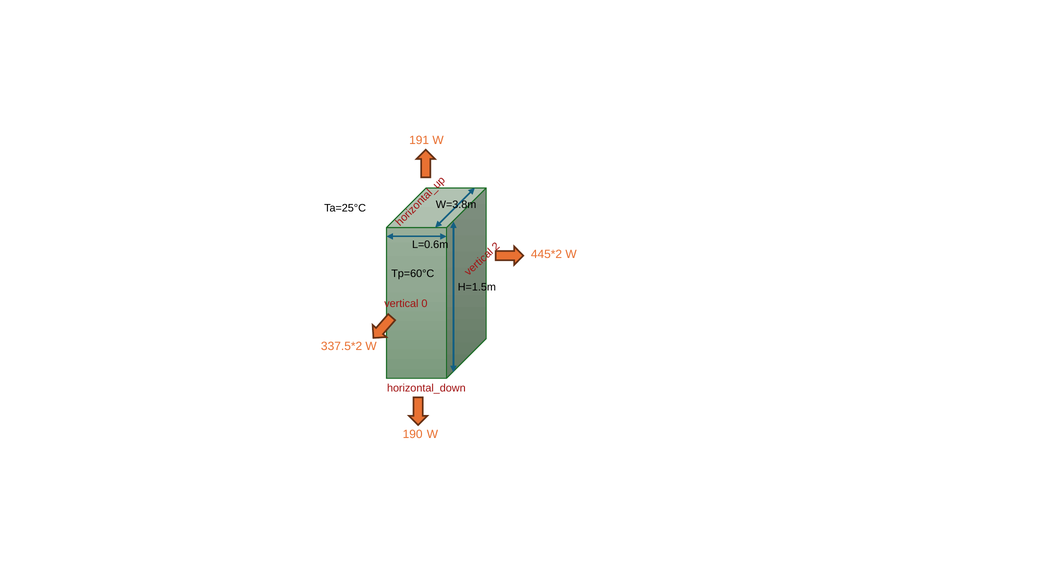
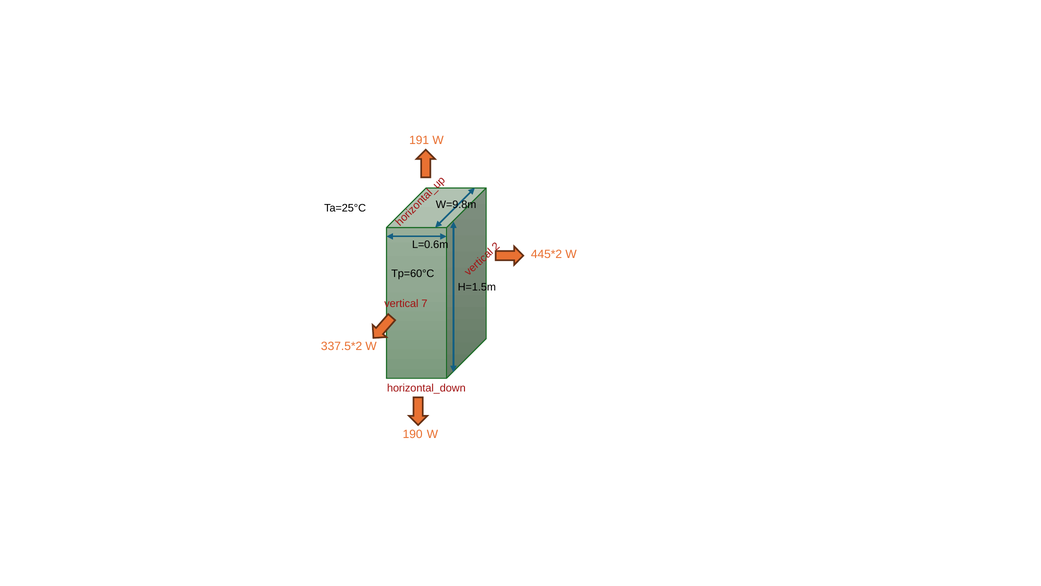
W=3.8m: W=3.8m -> W=9.8m (456, 204)
0: 0 -> 7 (424, 303)
